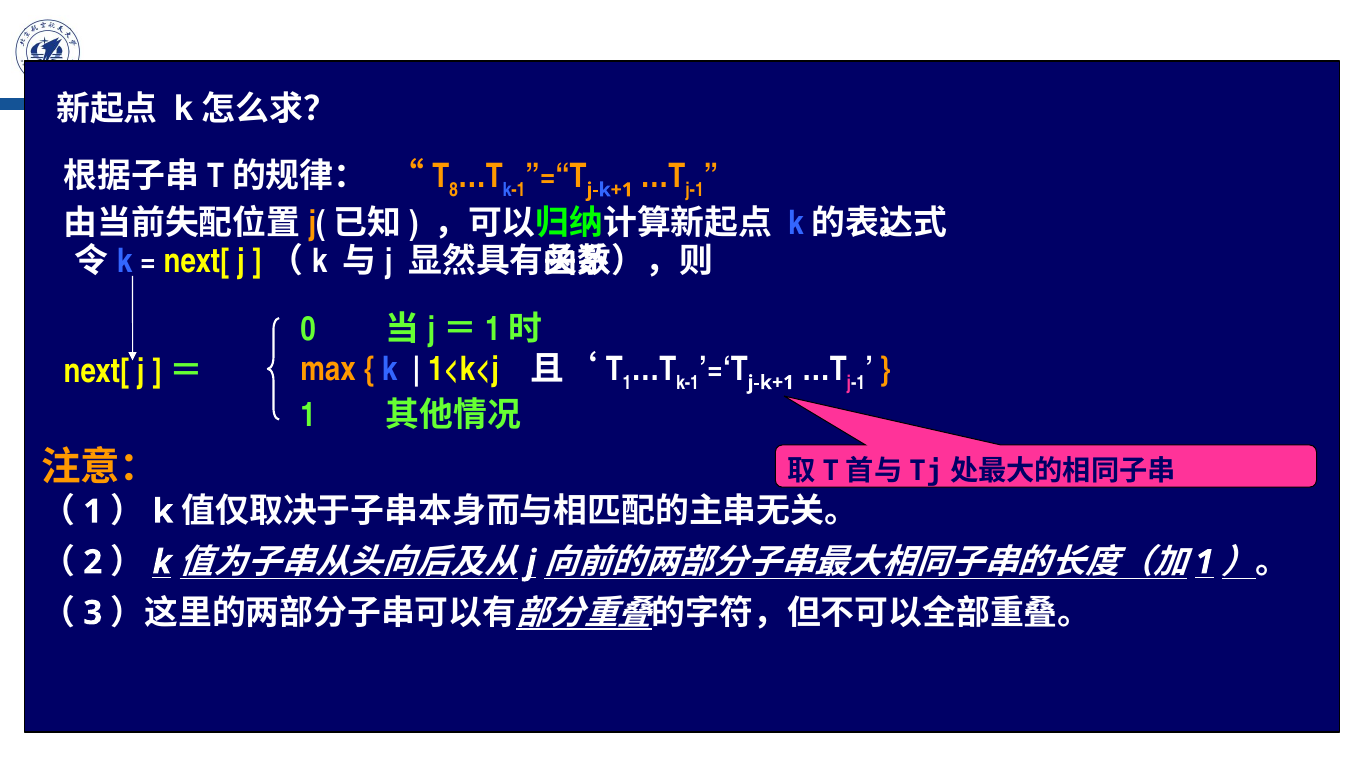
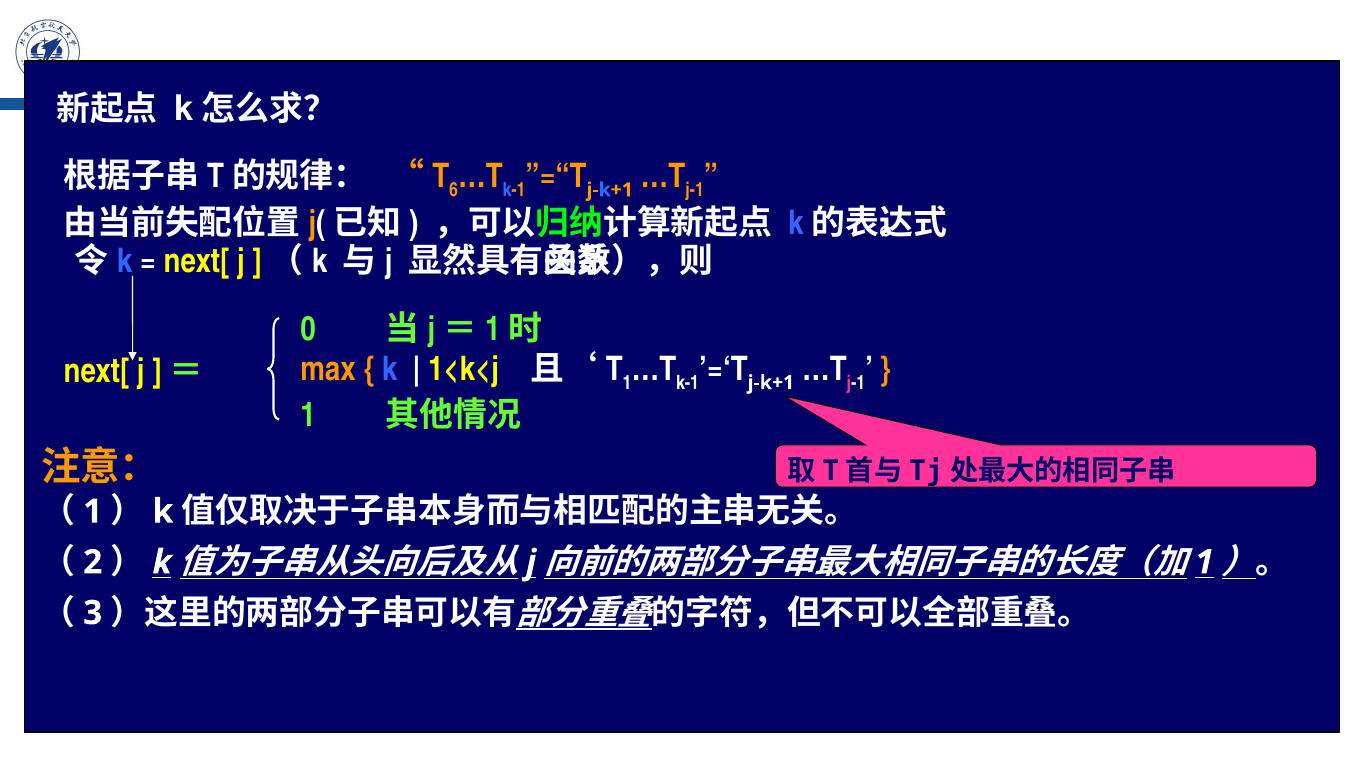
8: 8 -> 6 (454, 190)
